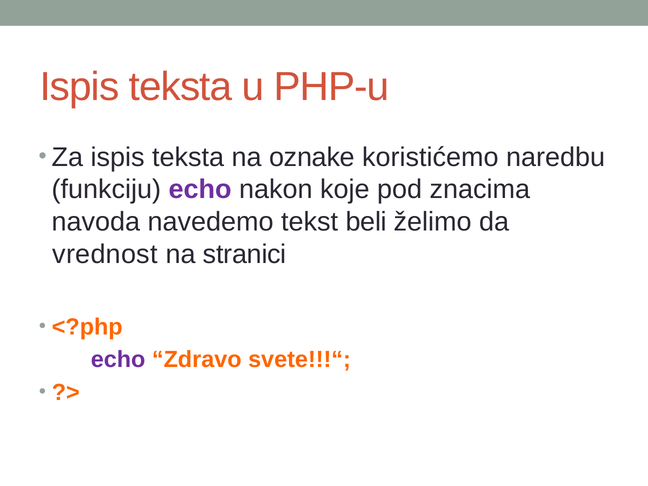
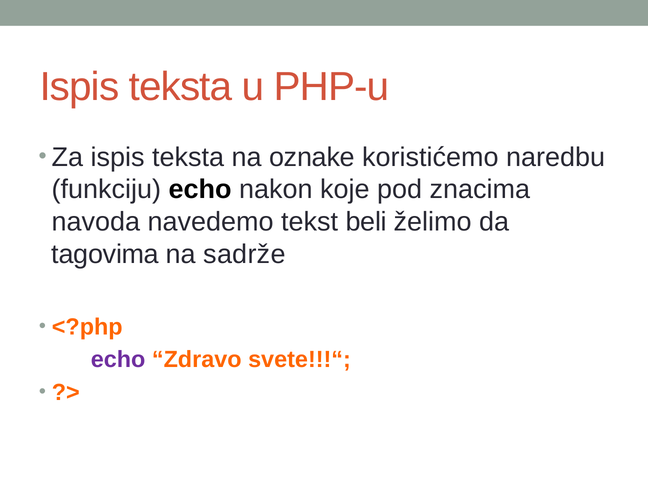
echo colour: purple -> black (200, 190)
vrednost: vrednost -> tagovima (105, 254)
stranici: stranici -> sadrže (244, 254)
